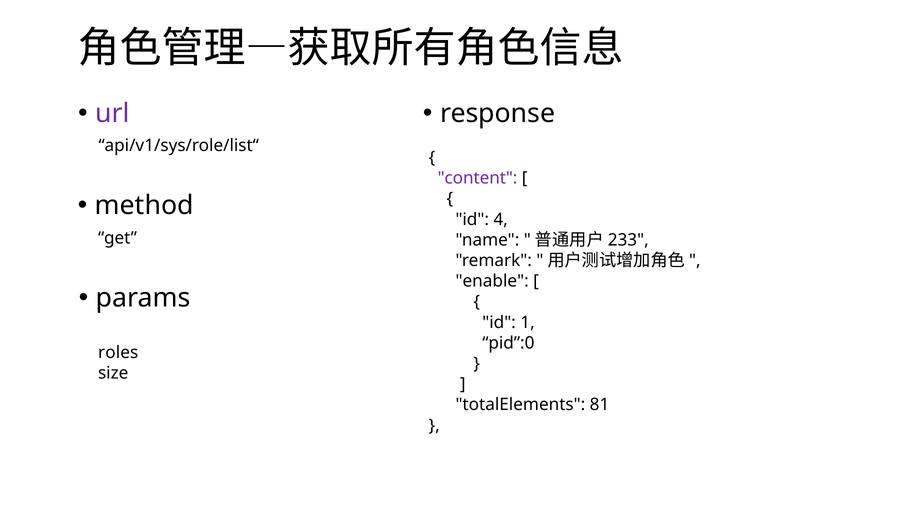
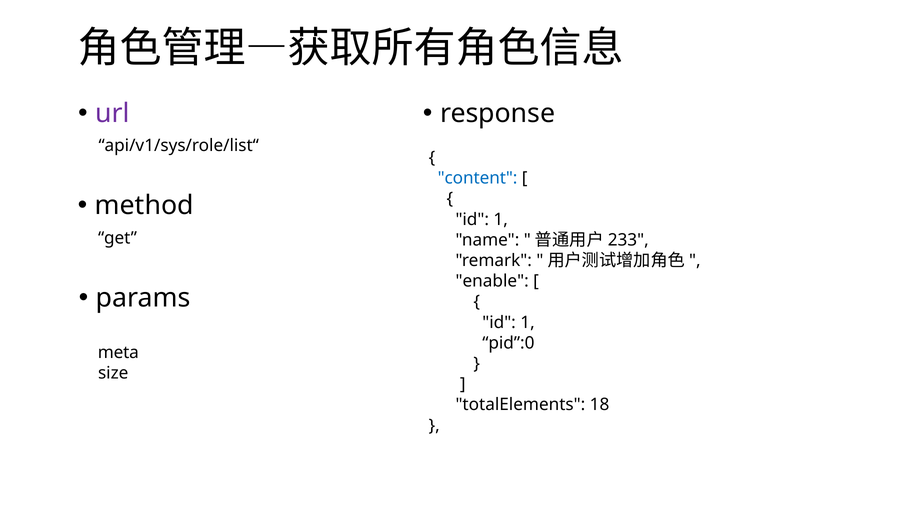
content colour: purple -> blue (478, 178)
4: 4 -> 1 (501, 220)
roles: roles -> meta (118, 353)
81: 81 -> 18 (600, 405)
